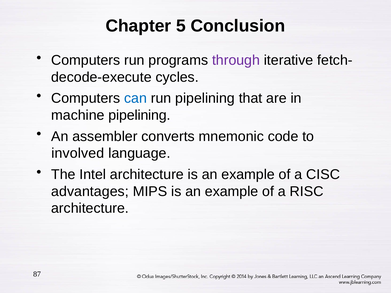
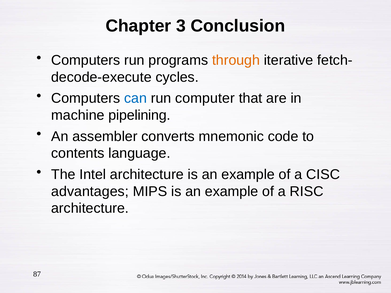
5: 5 -> 3 (181, 26)
through colour: purple -> orange (236, 60)
run pipelining: pipelining -> computer (205, 98)
involved: involved -> contents (78, 153)
